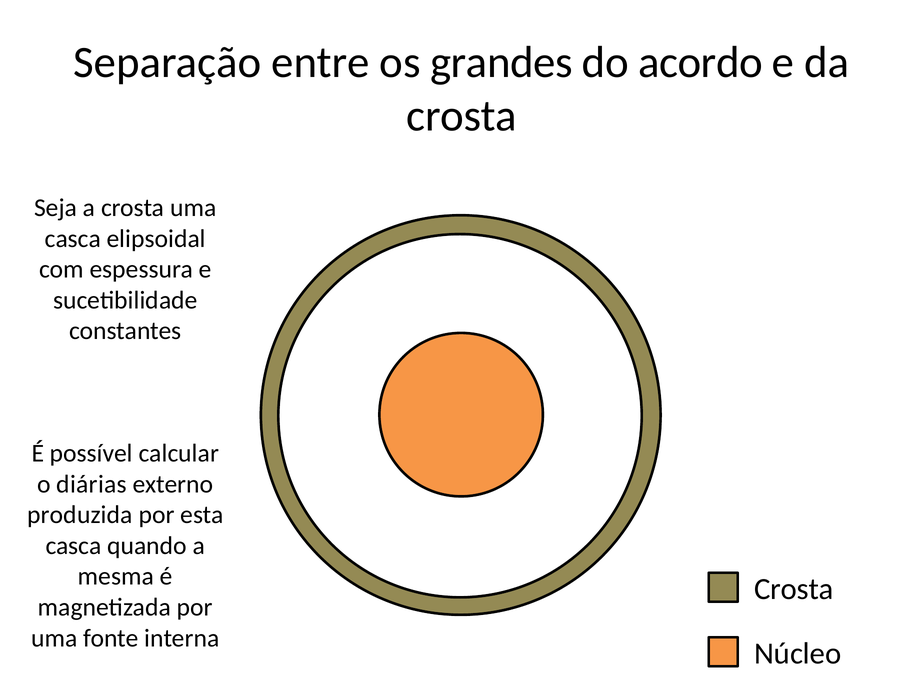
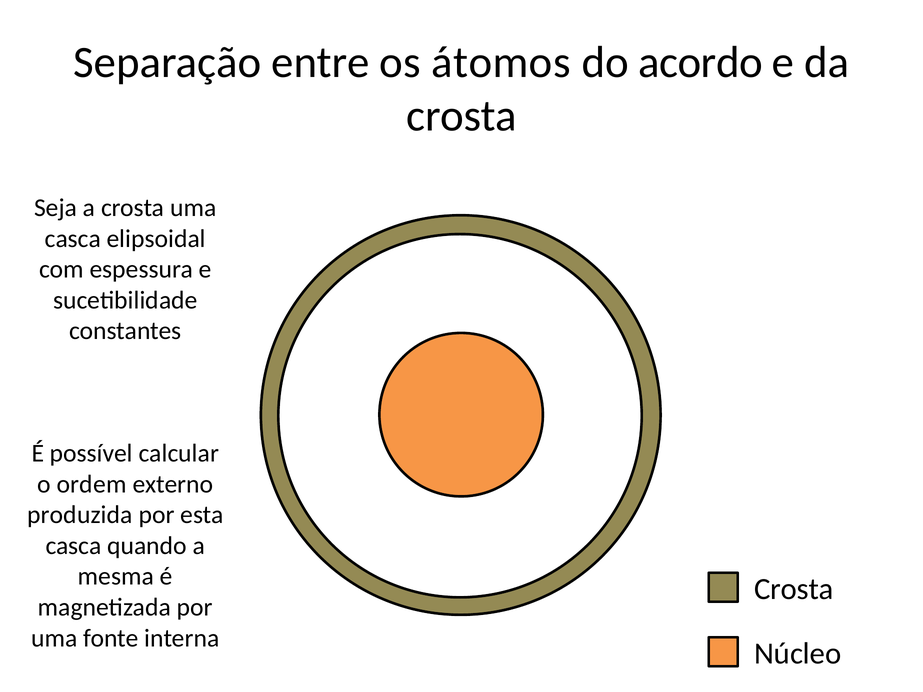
grandes: grandes -> átomos (501, 62)
diárias: diárias -> ordem (92, 484)
